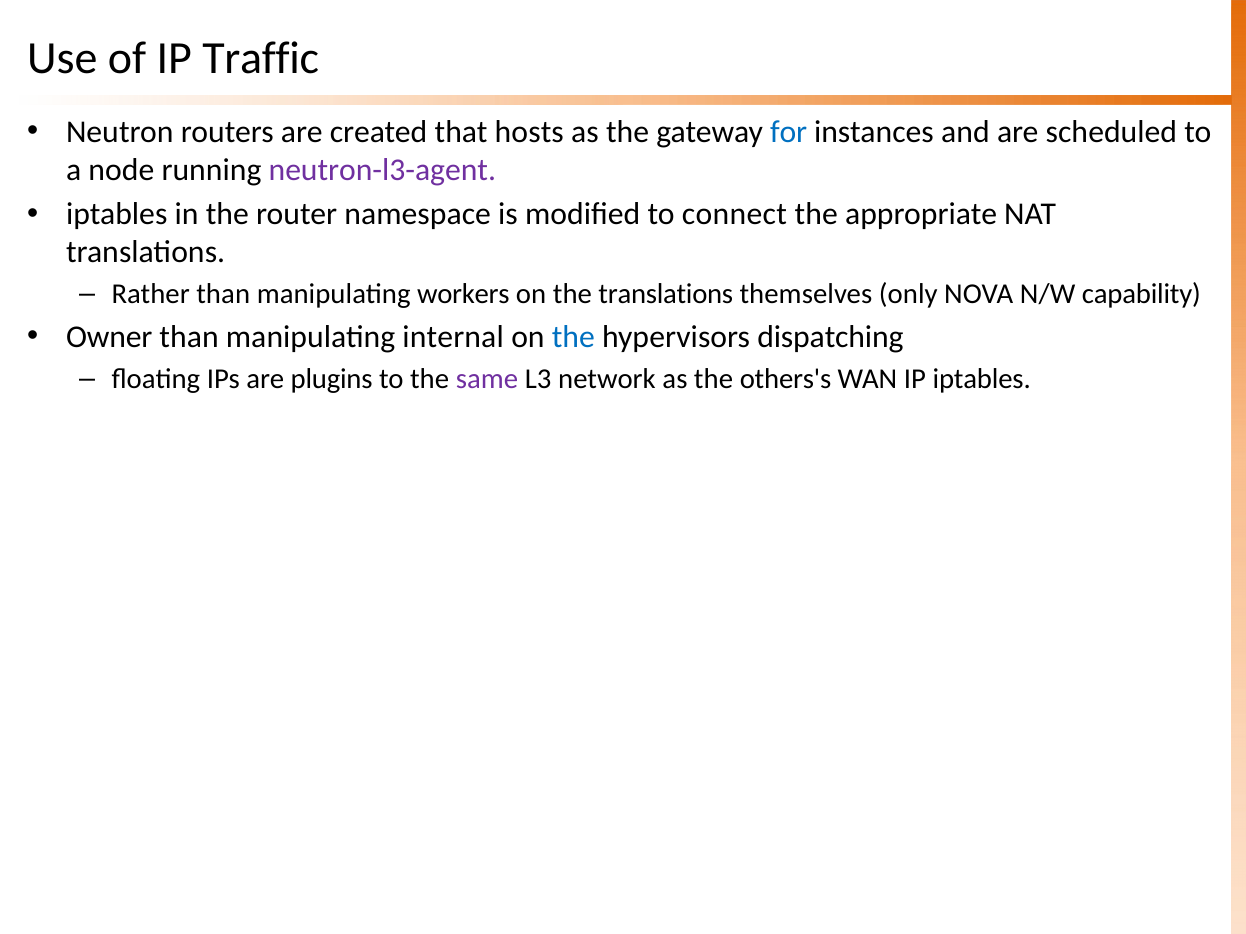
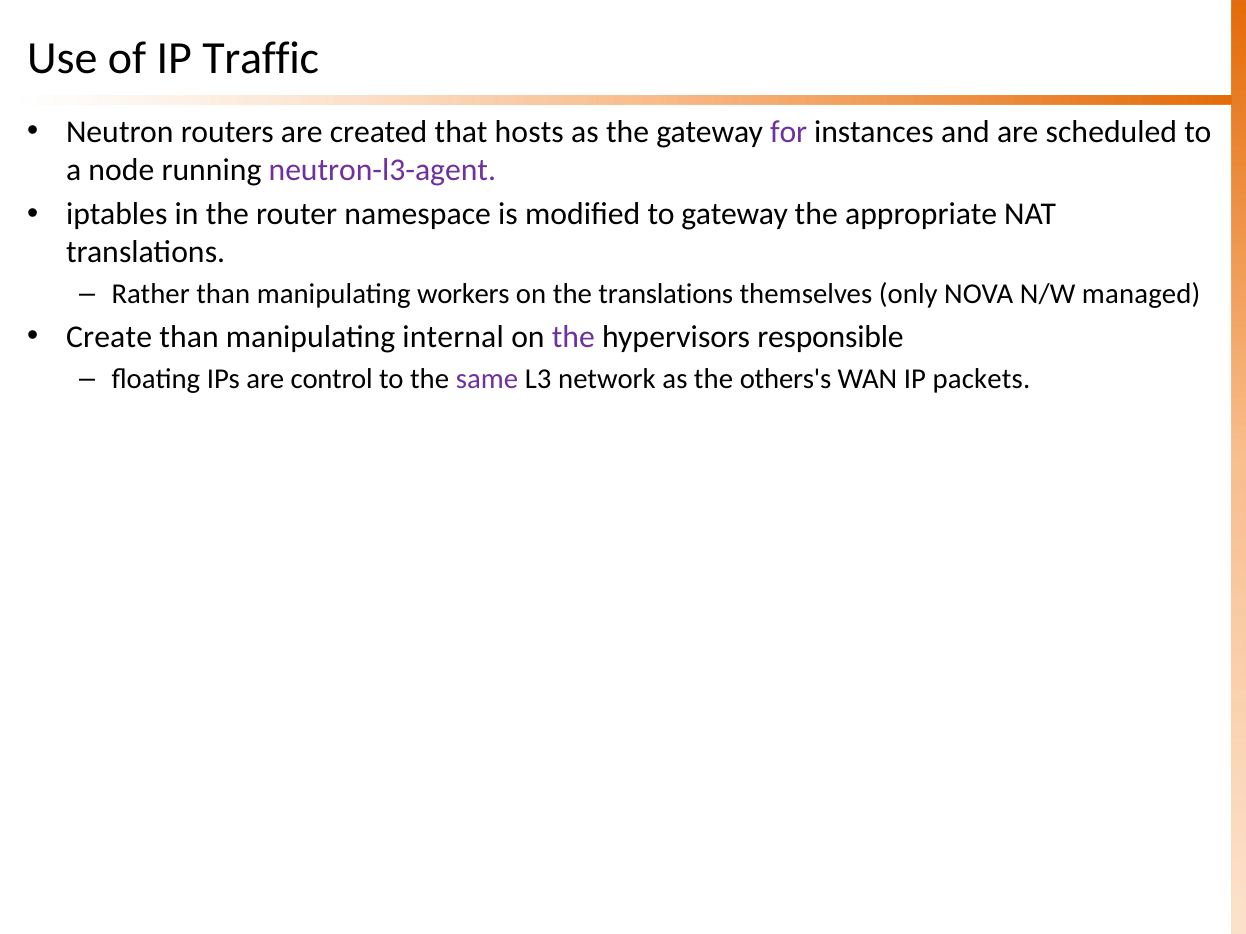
for colour: blue -> purple (789, 132)
to connect: connect -> gateway (735, 214)
capability: capability -> managed (1141, 295)
Owner: Owner -> Create (109, 337)
the colour: blue -> purple (573, 337)
dispatching: dispatching -> responsible (830, 337)
plugins: plugins -> control (332, 379)
IP iptables: iptables -> packets (982, 379)
